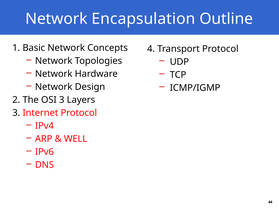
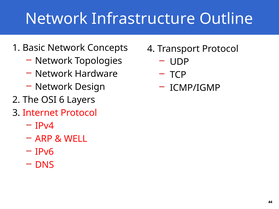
Encapsulation: Encapsulation -> Infrastructure (143, 19)
OSI 3: 3 -> 6 (62, 100)
